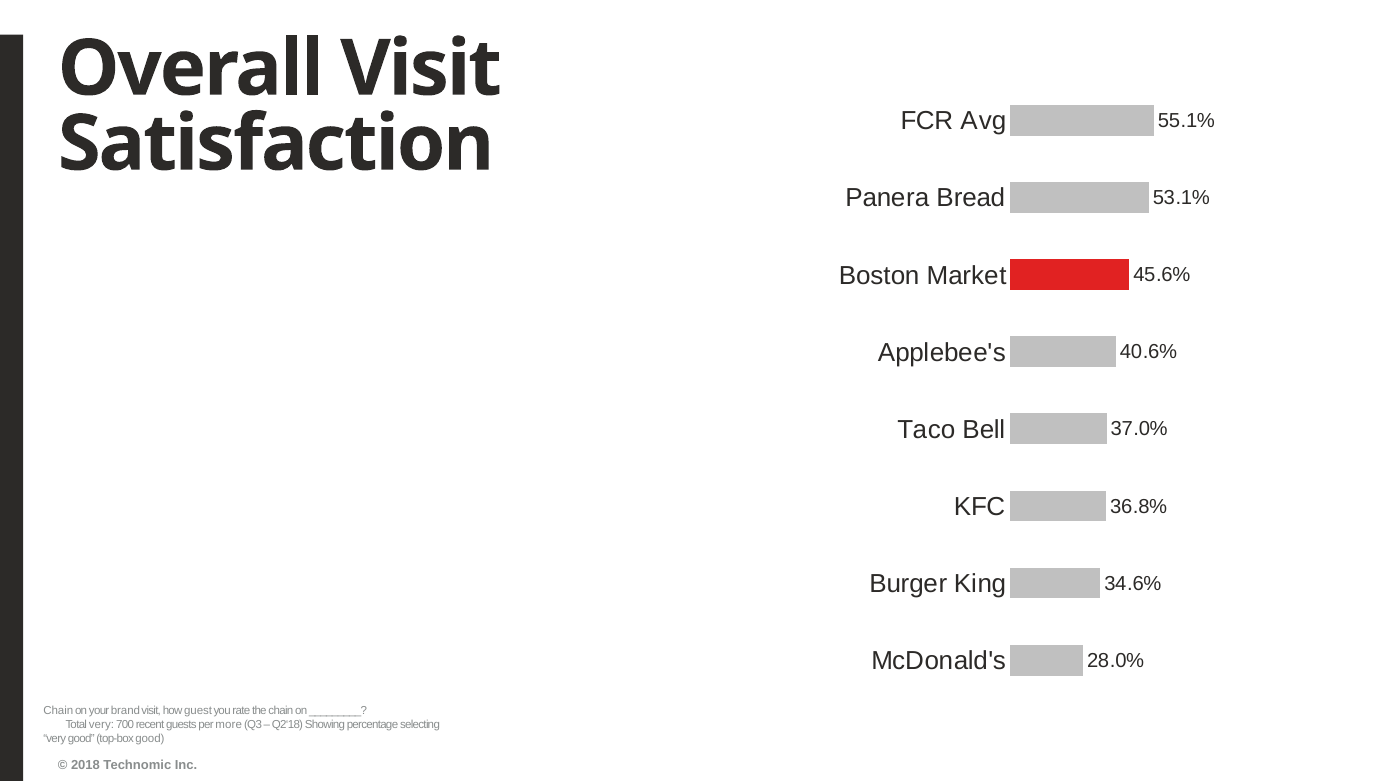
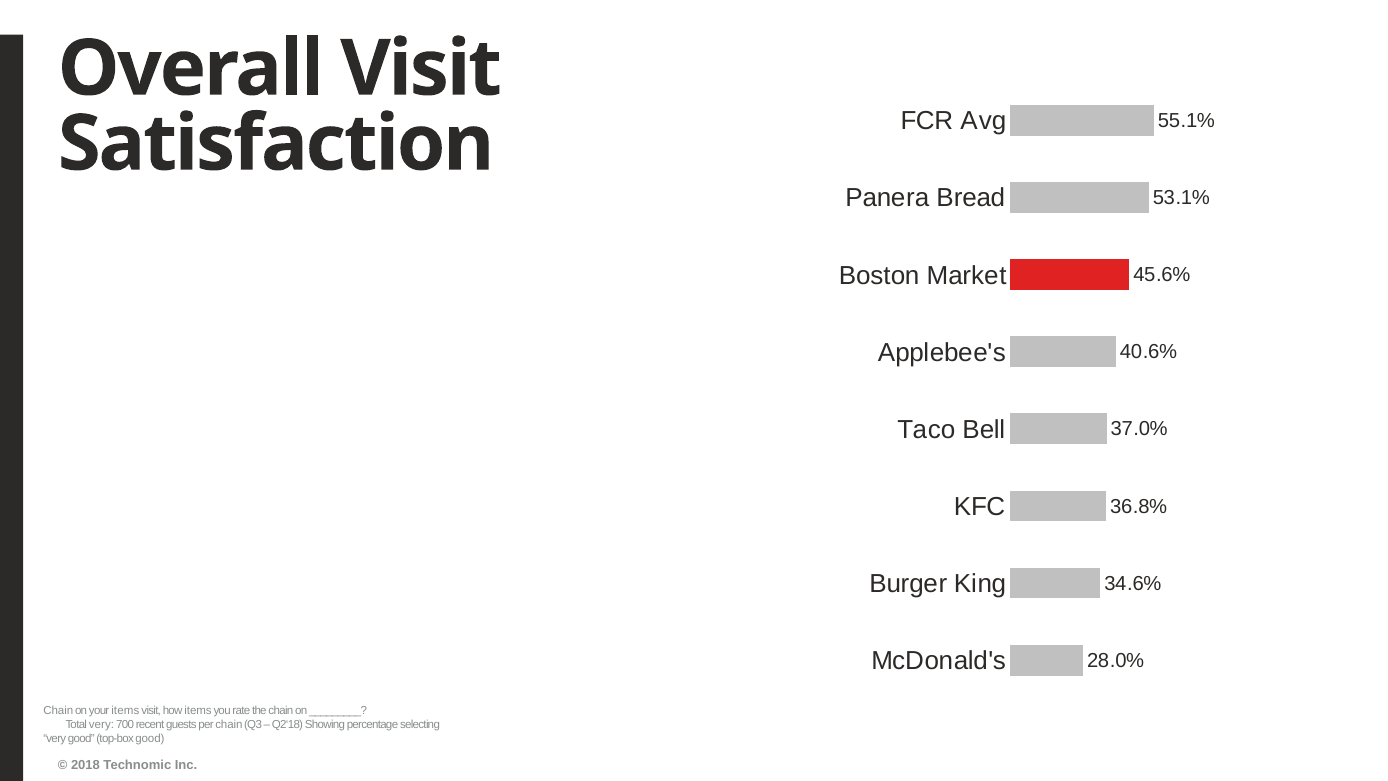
your brand: brand -> items (125, 710)
how guest: guest -> items (198, 710)
per more: more -> chain (229, 724)
